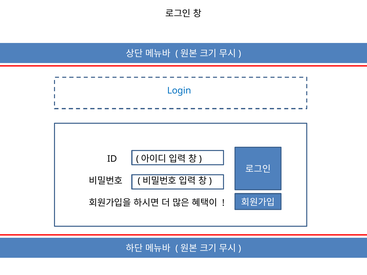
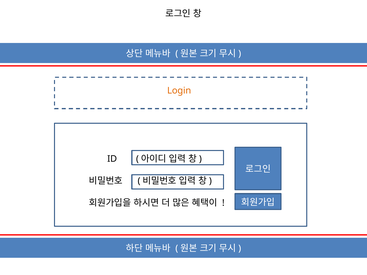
Login colour: blue -> orange (179, 91)
